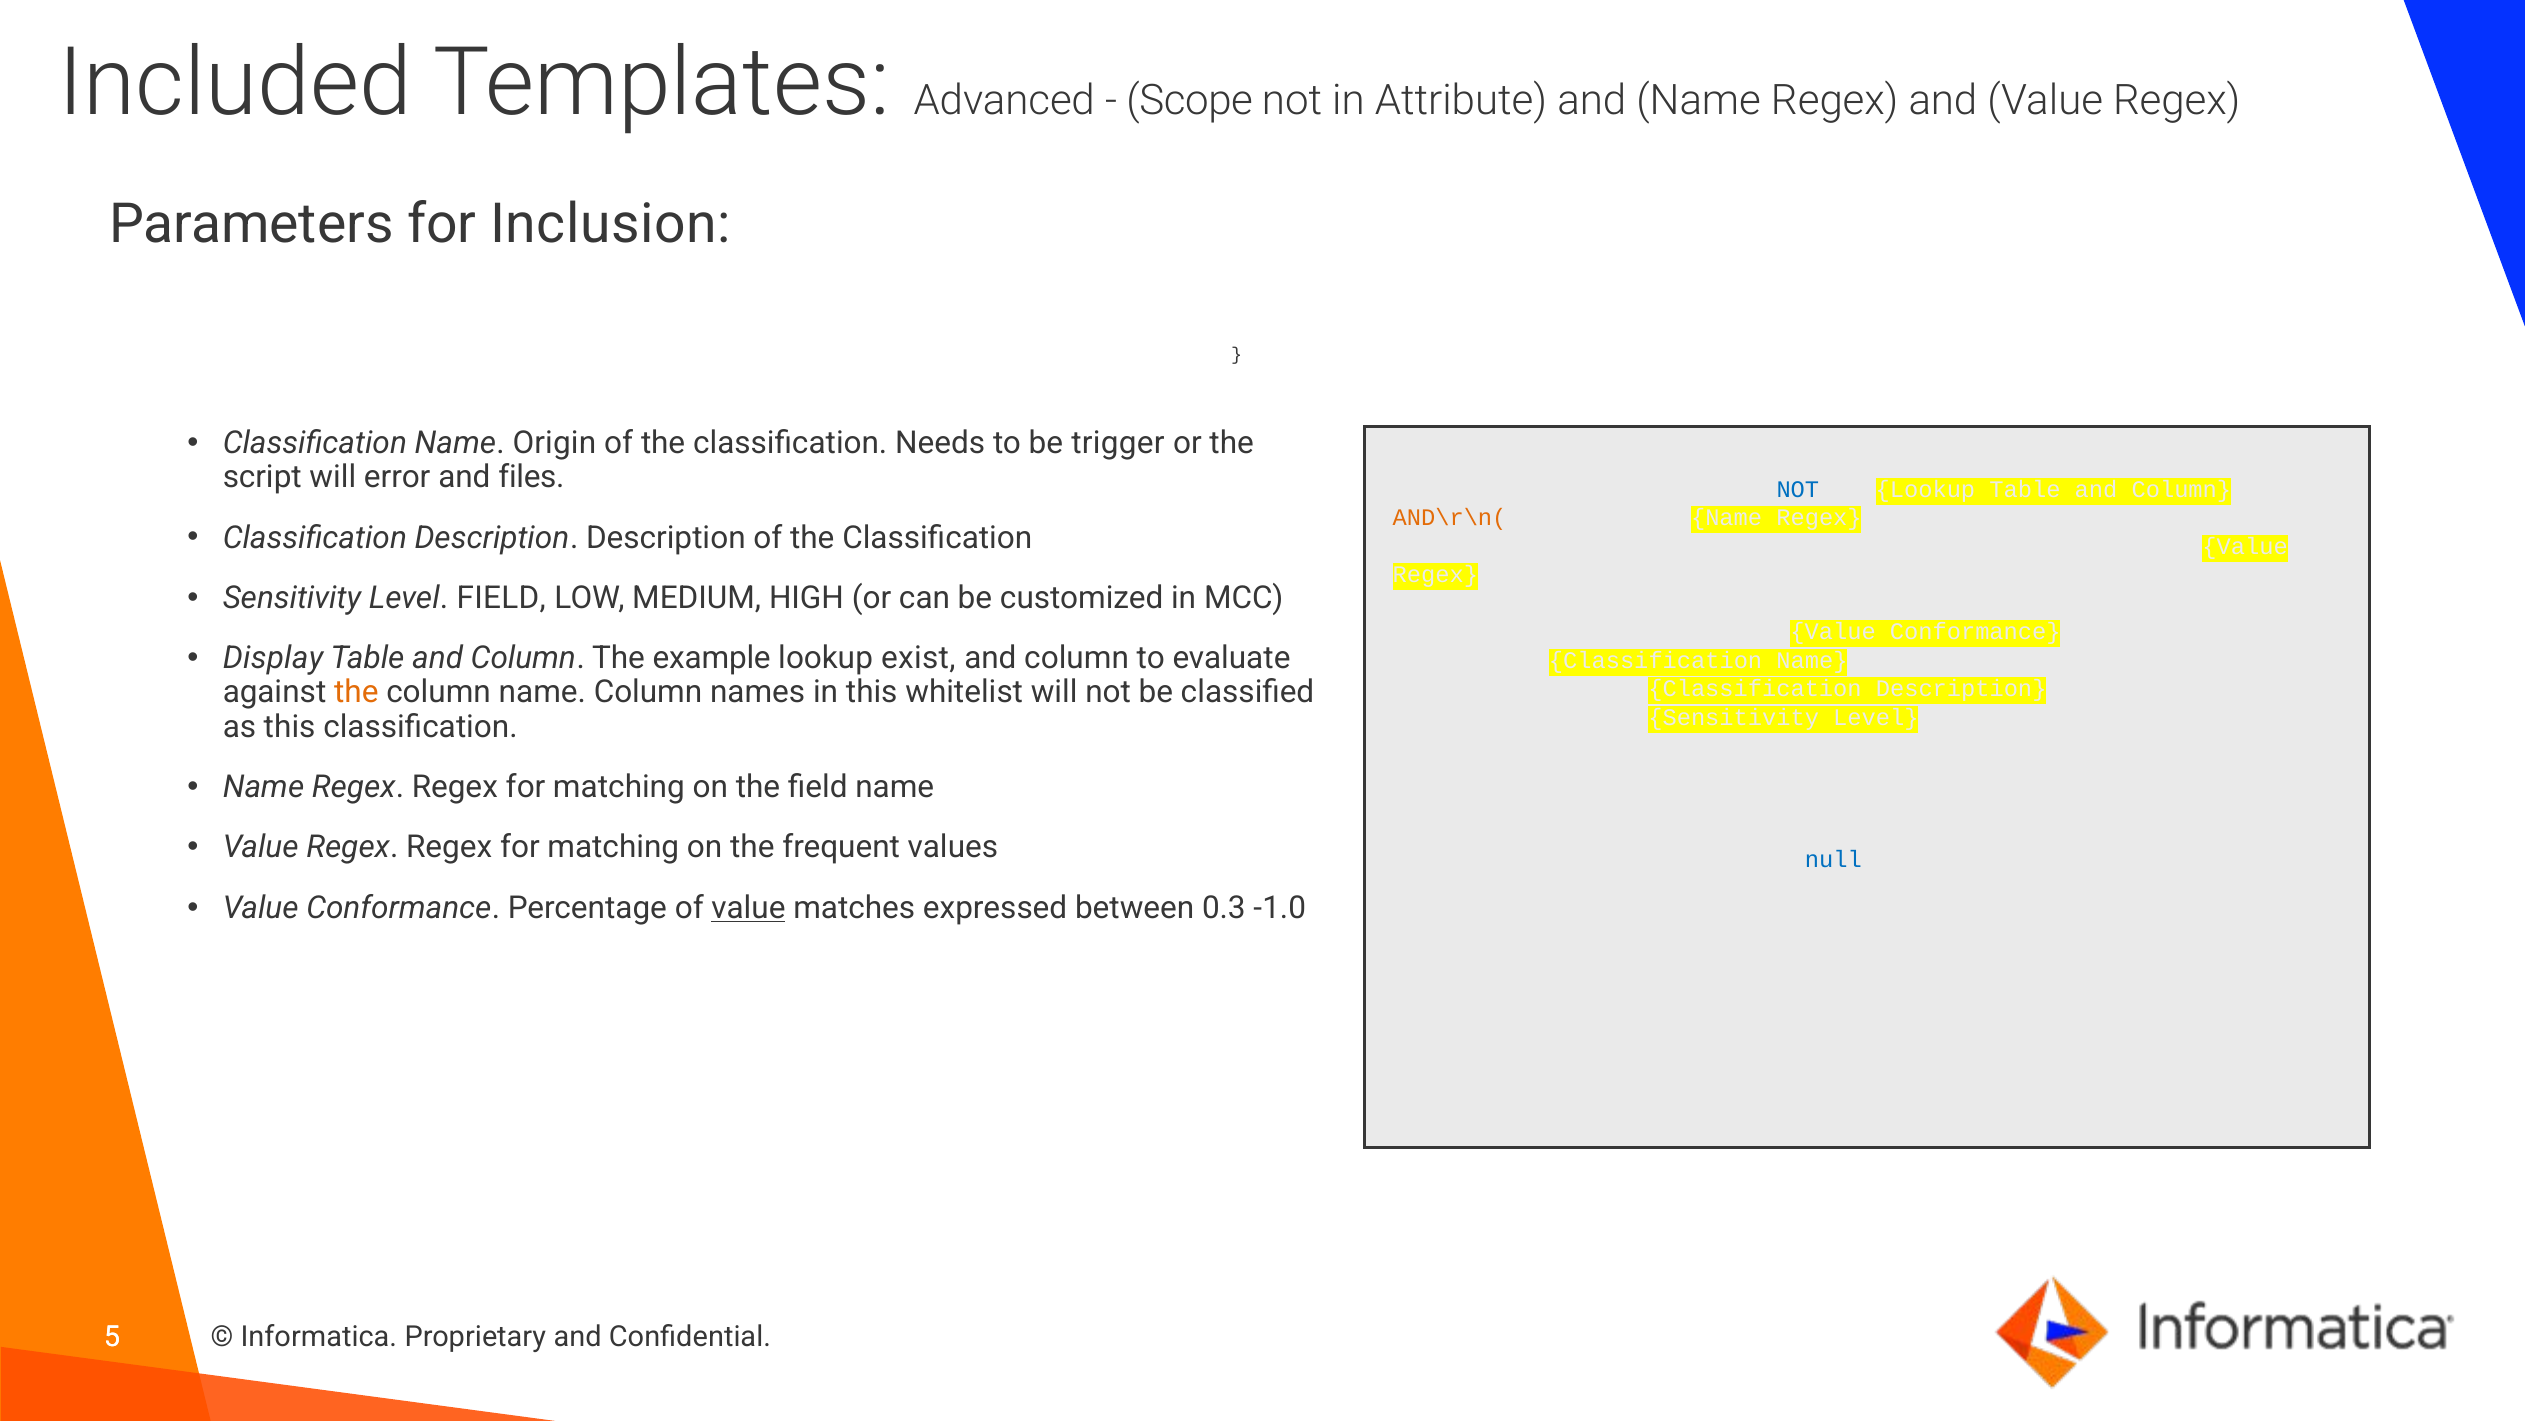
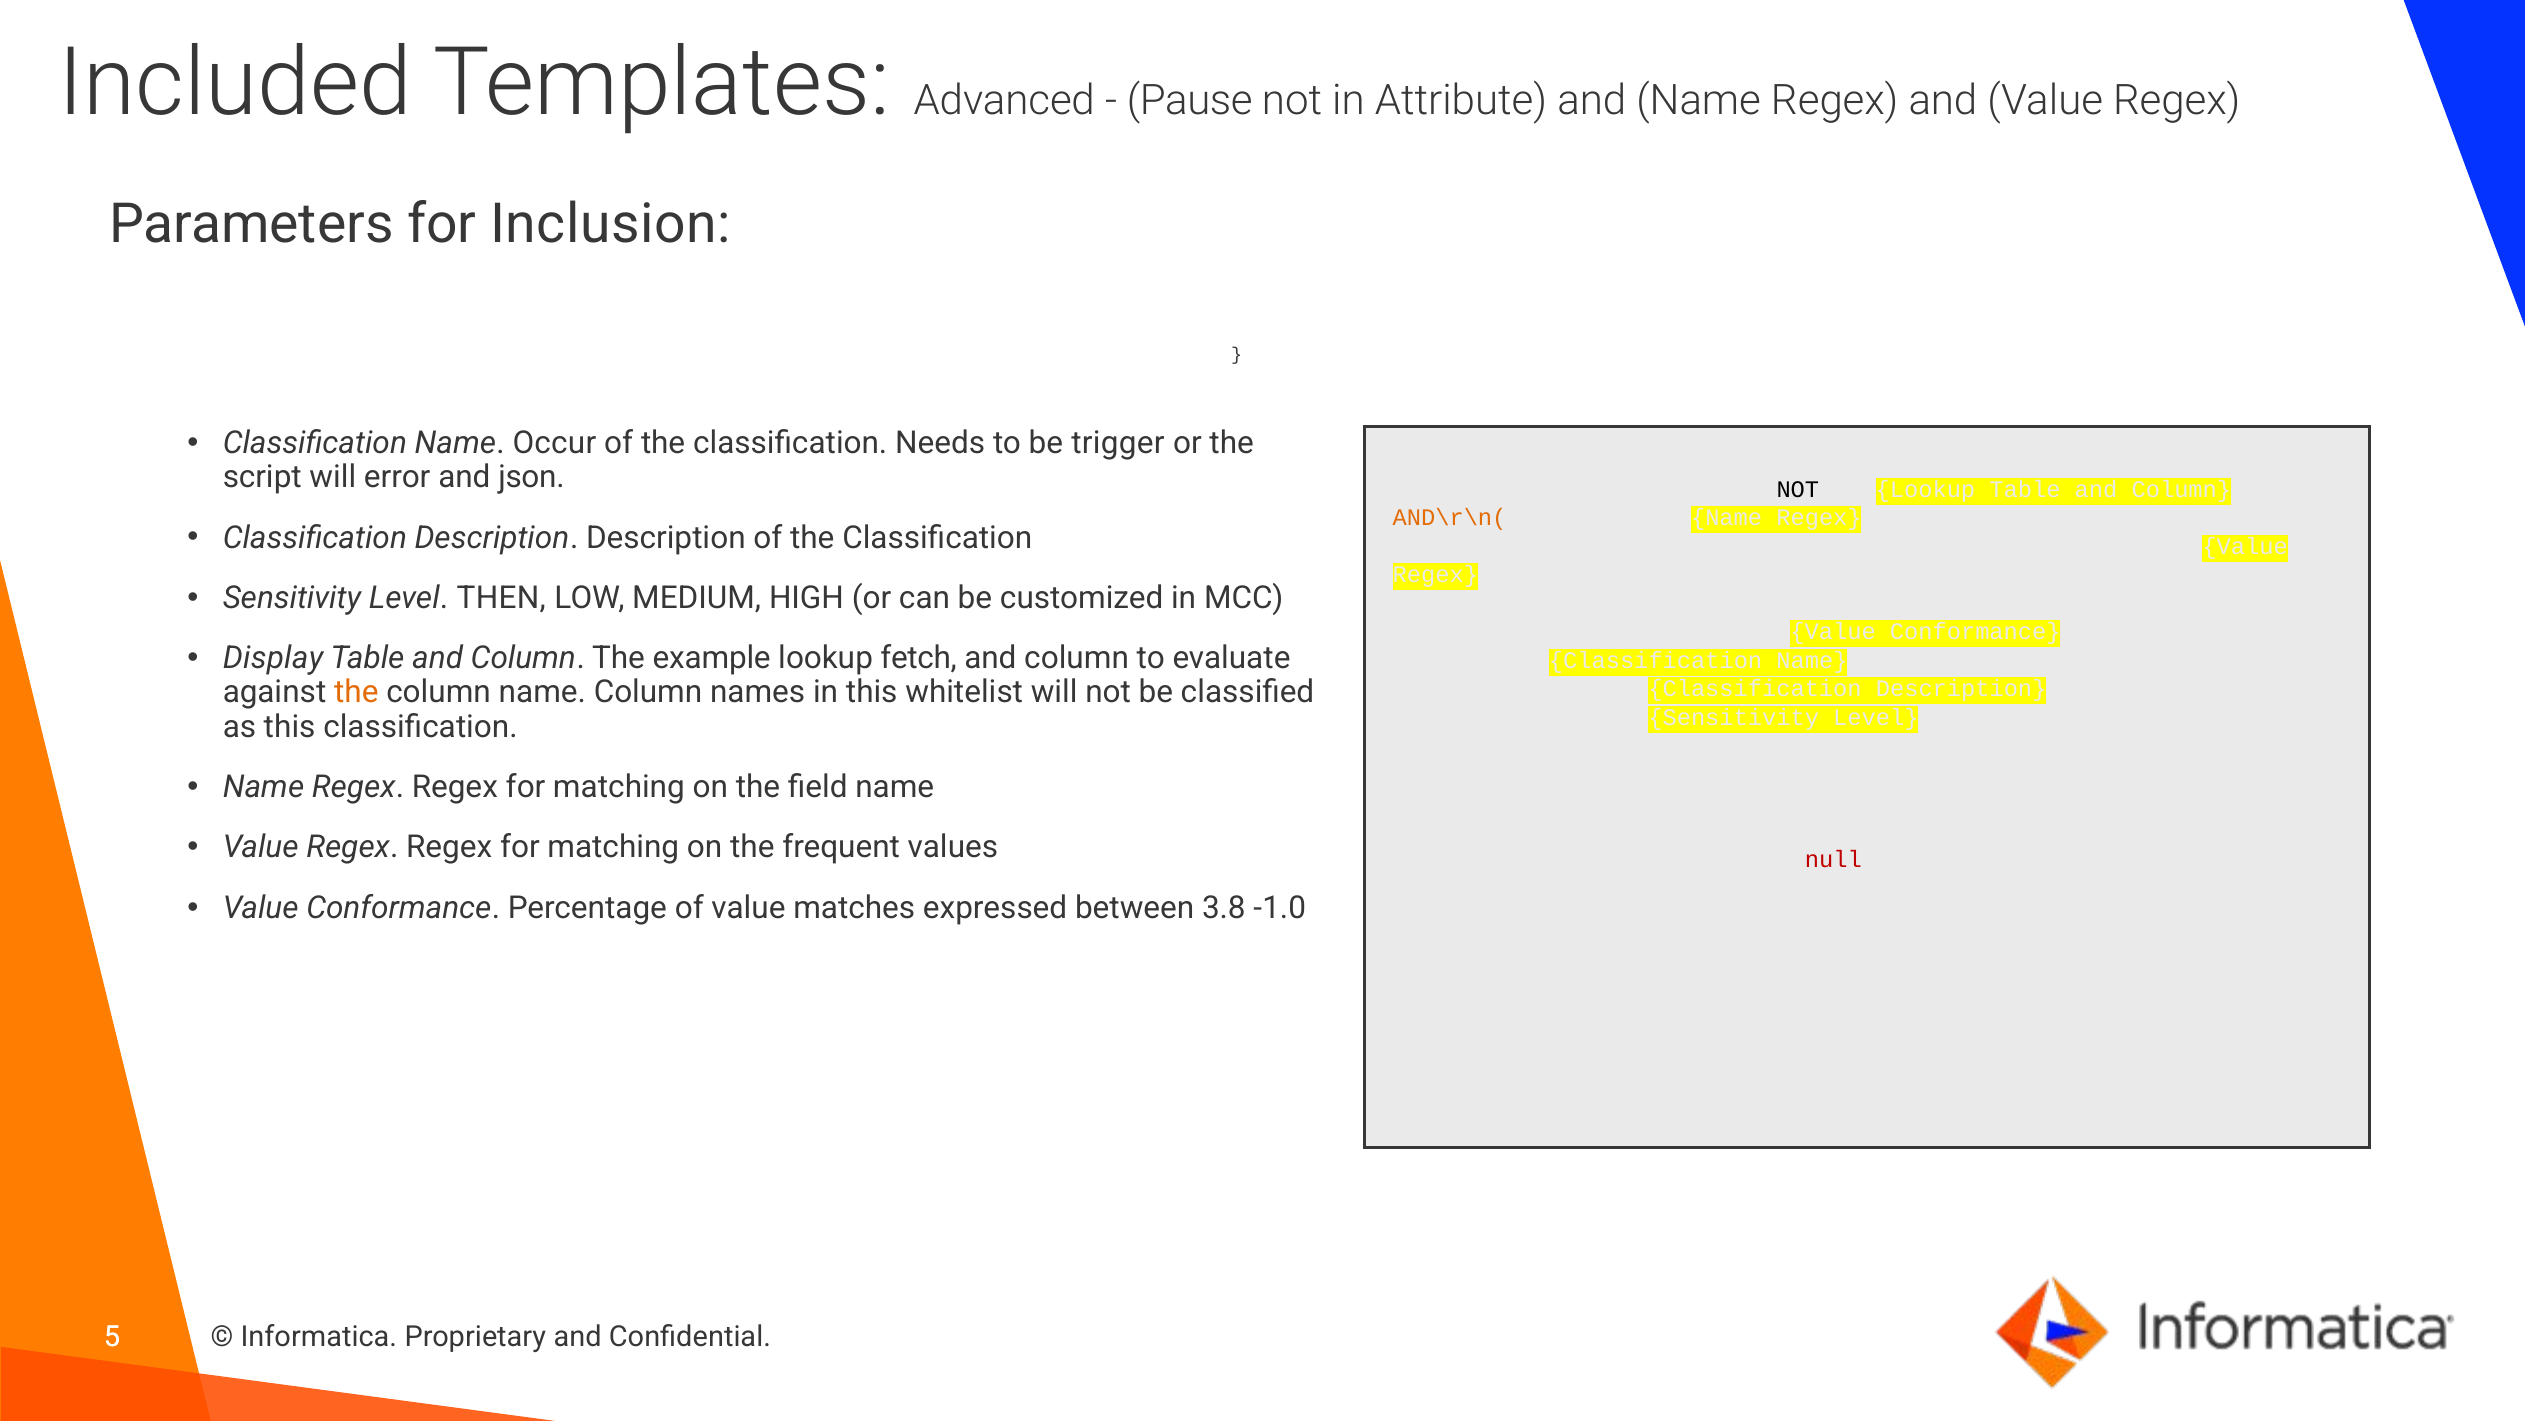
Scope: Scope -> Pause (1190, 101)
Name Origin: Origin -> Occur (554, 443)
files: files -> json (531, 477)
NOT colour: blue -> black (1798, 489)
Level FIELD: FIELD -> THEN (501, 598)
exist: exist -> fetch (919, 658)
null colour: blue -> red (1833, 860)
value underline: present -> none (748, 908)
0.3: 0.3 -> 3.8 (1224, 908)
